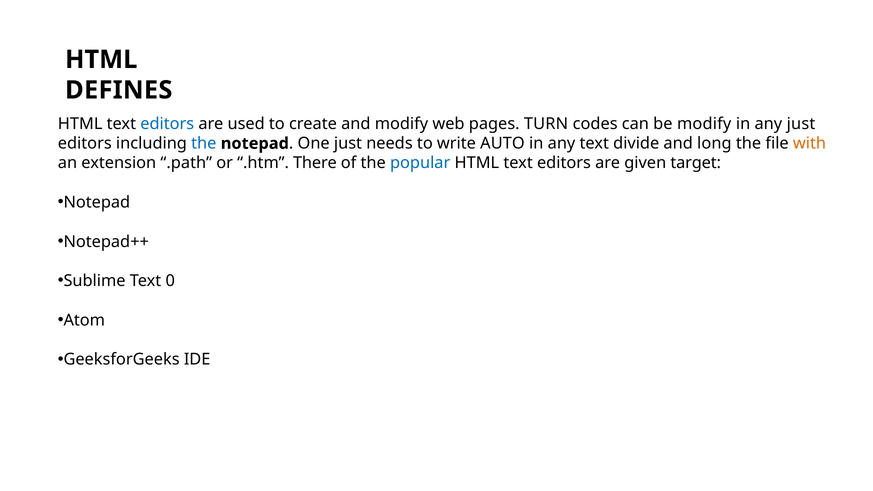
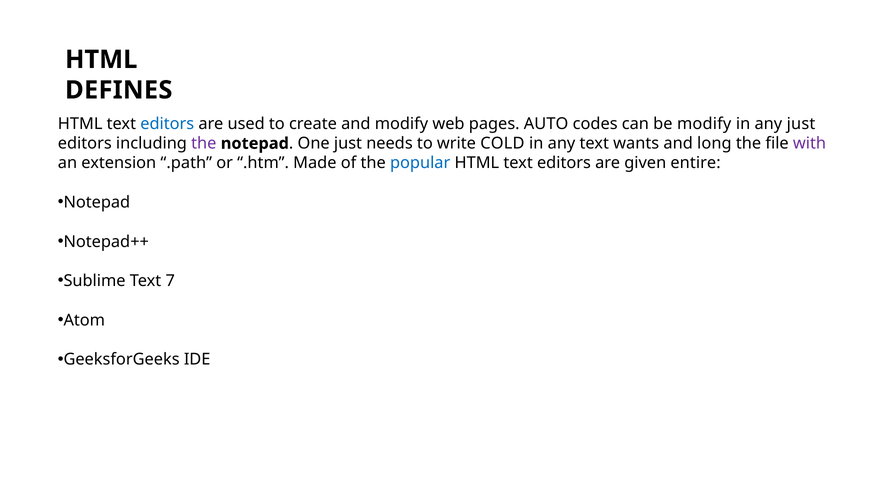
TURN: TURN -> AUTO (546, 124)
the colour: blue -> purple (204, 143)
AUTO: AUTO -> COLD (502, 143)
divide: divide -> wants (636, 143)
with colour: orange -> purple (809, 143)
There: There -> Made (315, 163)
target: target -> entire (696, 163)
0: 0 -> 7 (170, 281)
